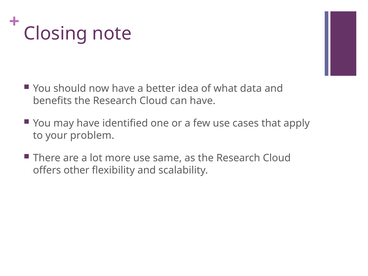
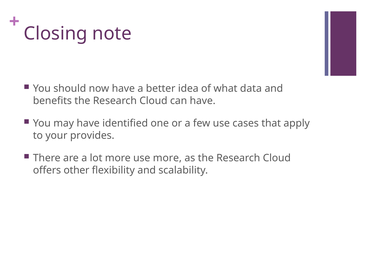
problem: problem -> provides (92, 135)
use same: same -> more (167, 158)
